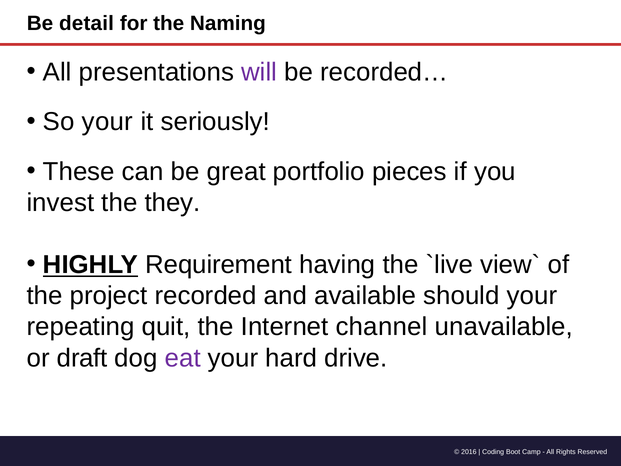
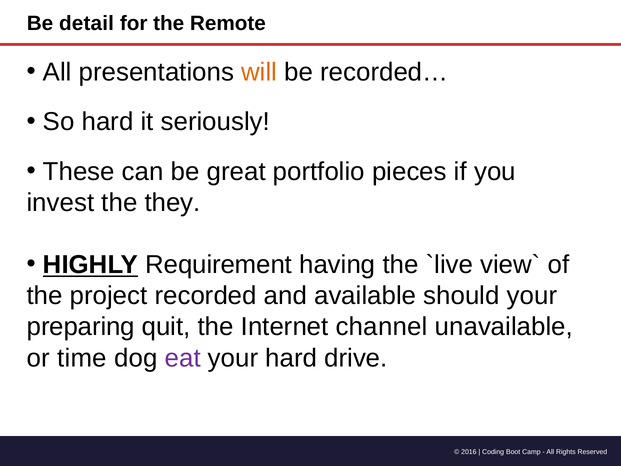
Naming: Naming -> Remote (228, 24)
will colour: purple -> orange (259, 72)
So your: your -> hard (108, 122)
repeating: repeating -> preparing (81, 327)
draft: draft -> time (82, 358)
